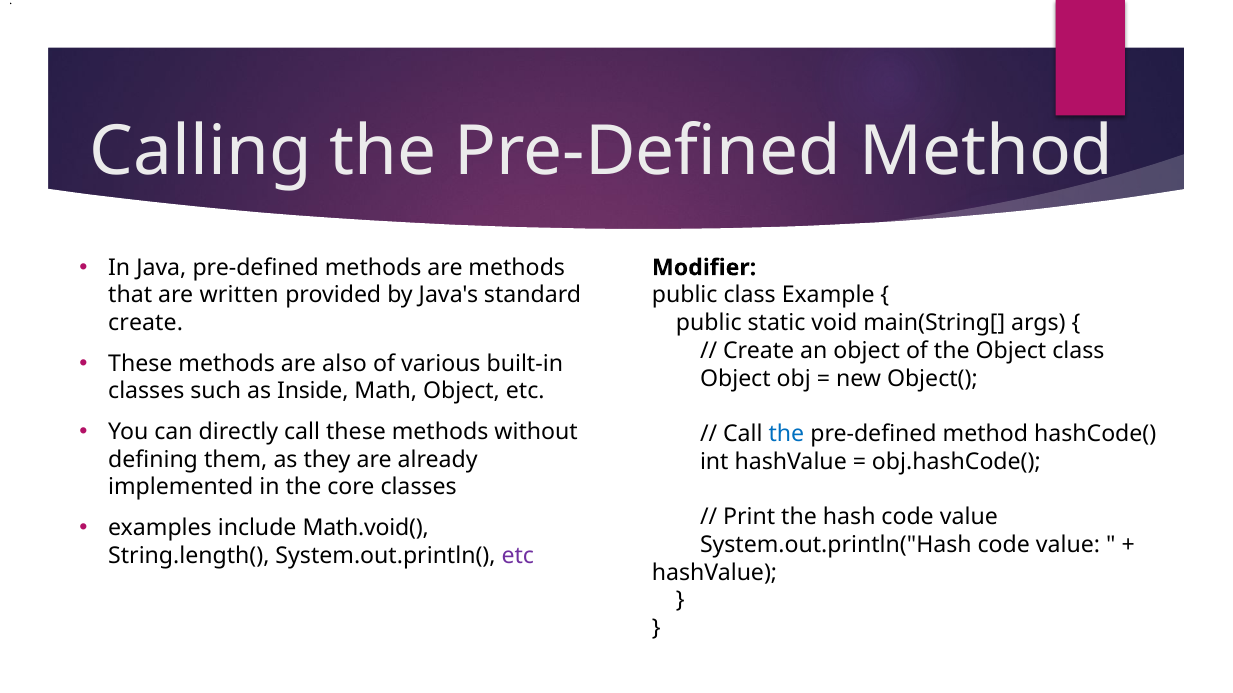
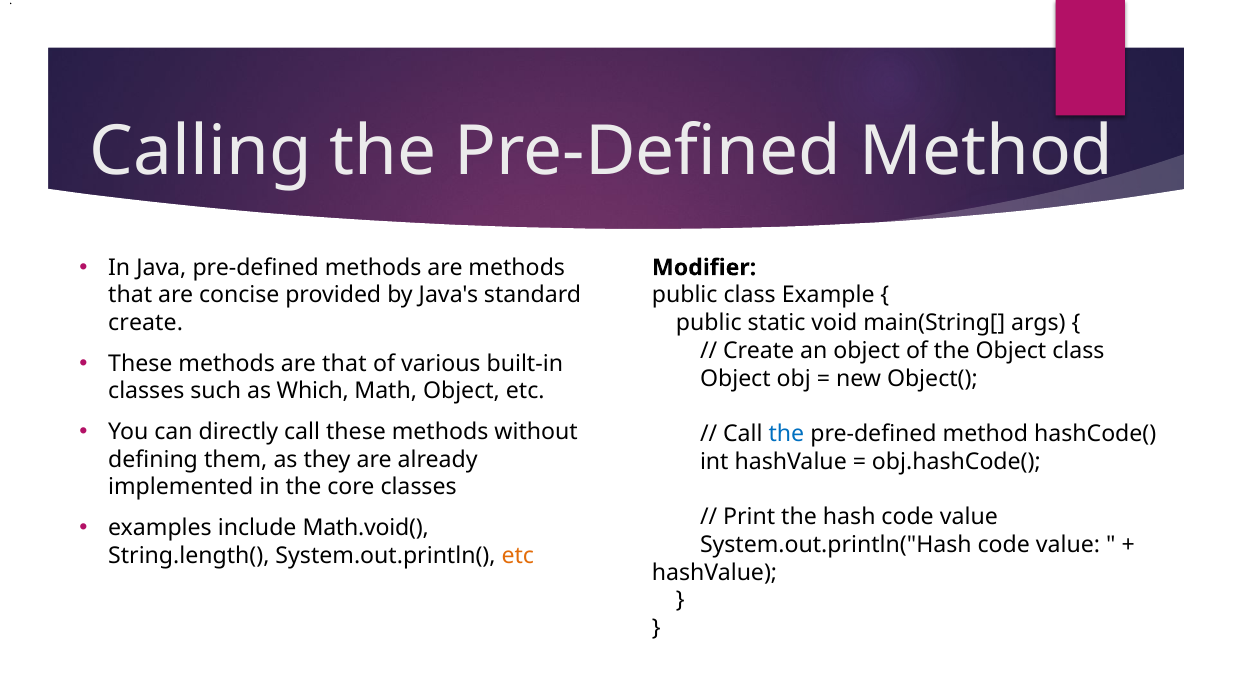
written: written -> concise (239, 296)
are also: also -> that (344, 364)
Inside: Inside -> Which (313, 392)
etc colour: purple -> orange (518, 556)
